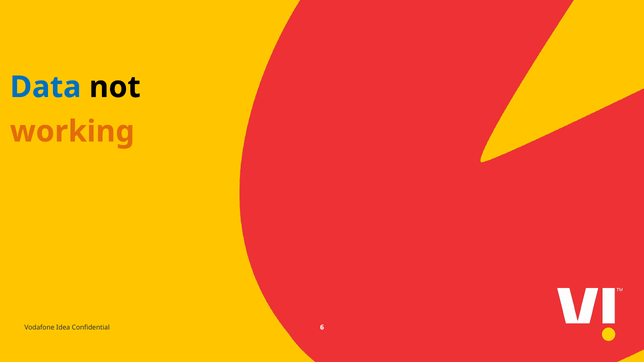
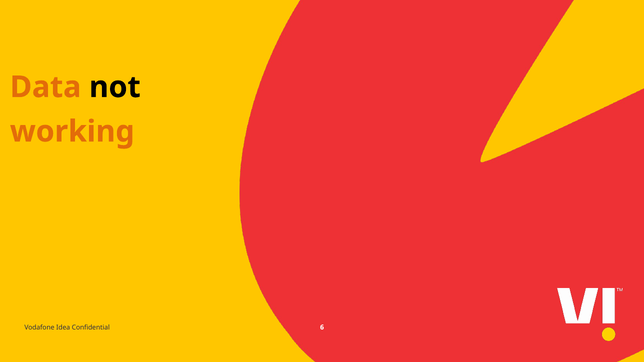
Data colour: blue -> orange (46, 87)
